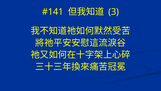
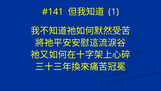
3: 3 -> 1 (114, 12)
